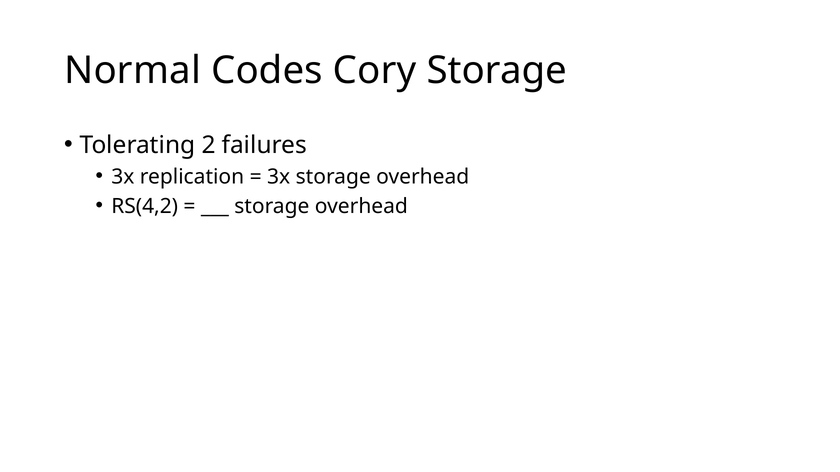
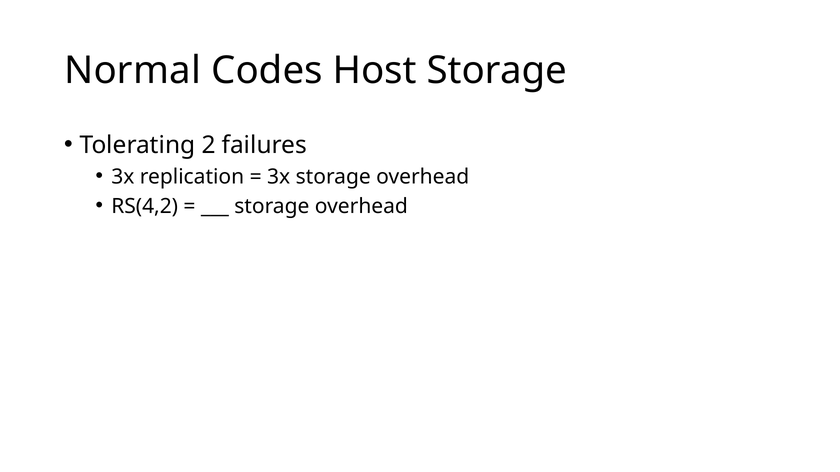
Cory: Cory -> Host (375, 71)
